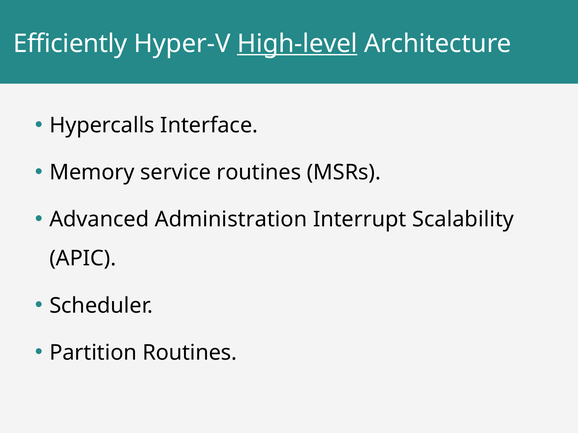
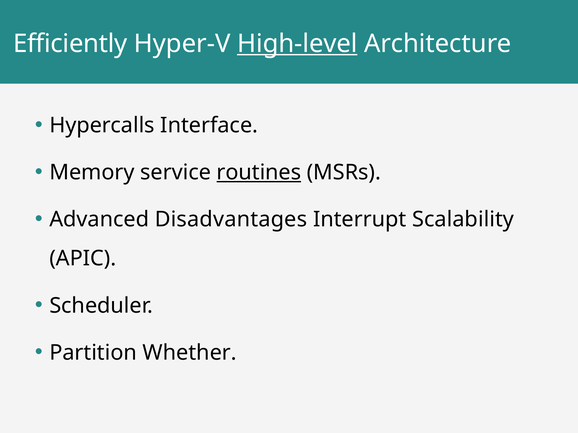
routines underline: none -> present (259, 173)
Administration: Administration -> Disadvantages (231, 220)
Partition Routines: Routines -> Whether (190, 353)
